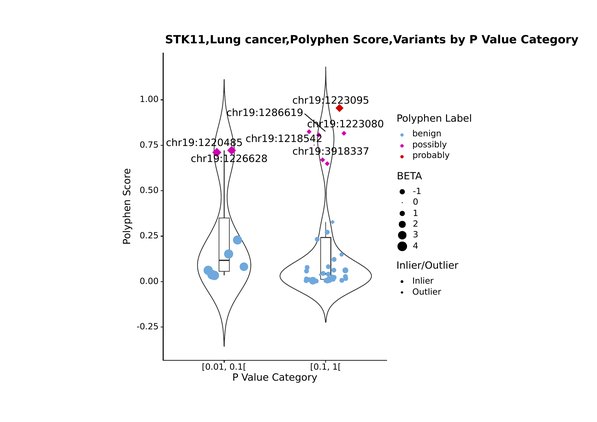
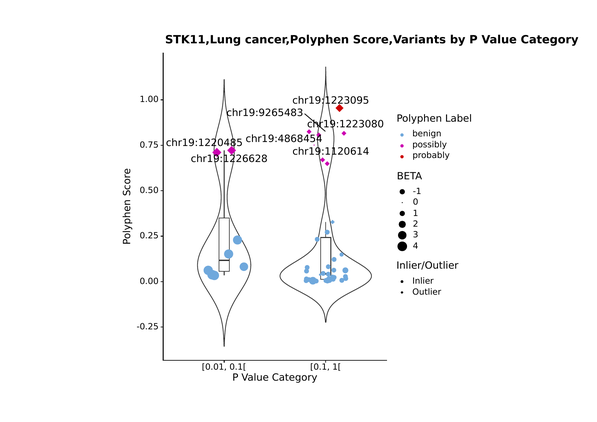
chr19:1286619: chr19:1286619 -> chr19:9265483 (265, 113)
chr19:1218542: chr19:1218542 -> chr19:4868454 (284, 139)
chr19:3918337: chr19:3918337 -> chr19:1120614 (331, 152)
